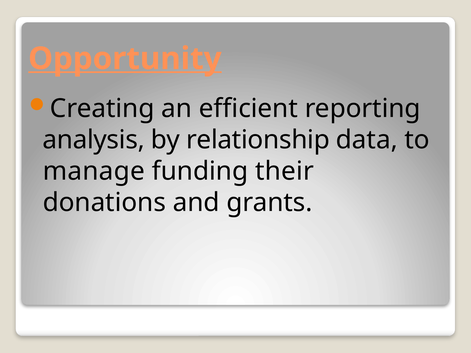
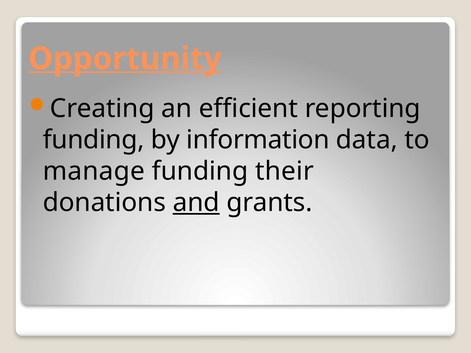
analysis: analysis -> funding (94, 140)
relationship: relationship -> information (258, 140)
and underline: none -> present (196, 203)
